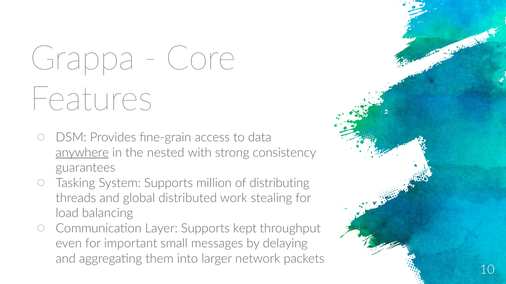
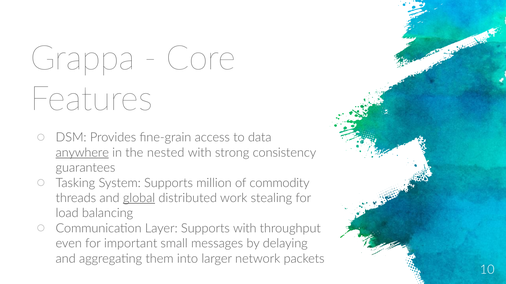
distributing: distributing -> commodity (280, 183)
global underline: none -> present (139, 198)
Supports kept: kept -> with (245, 229)
